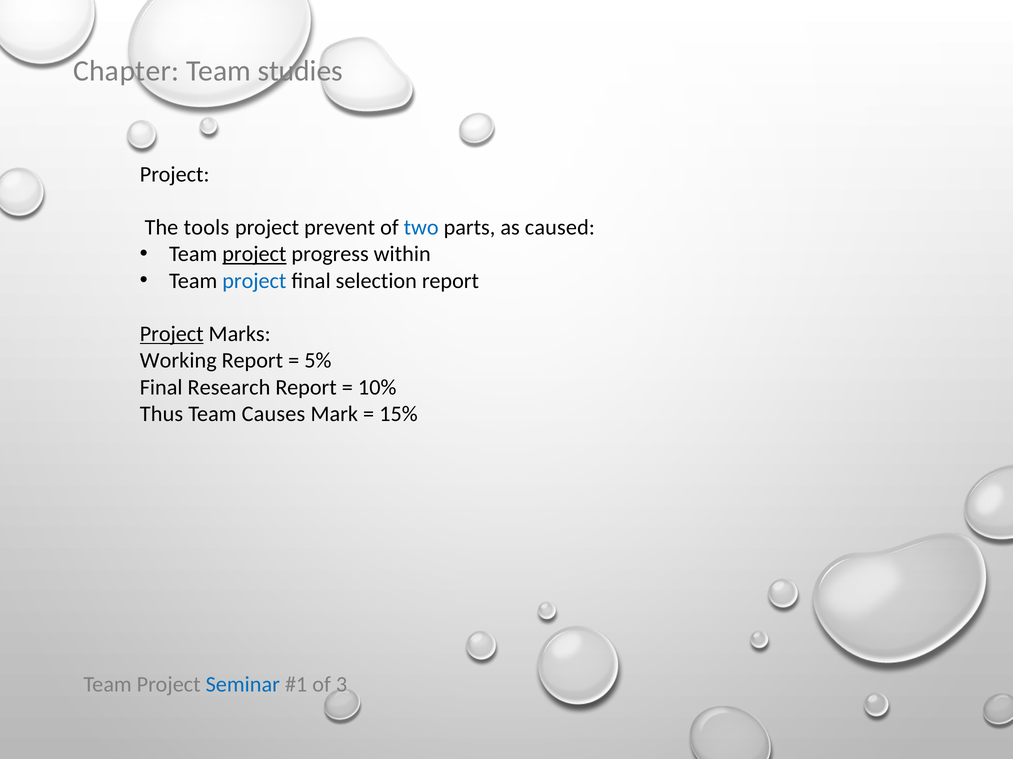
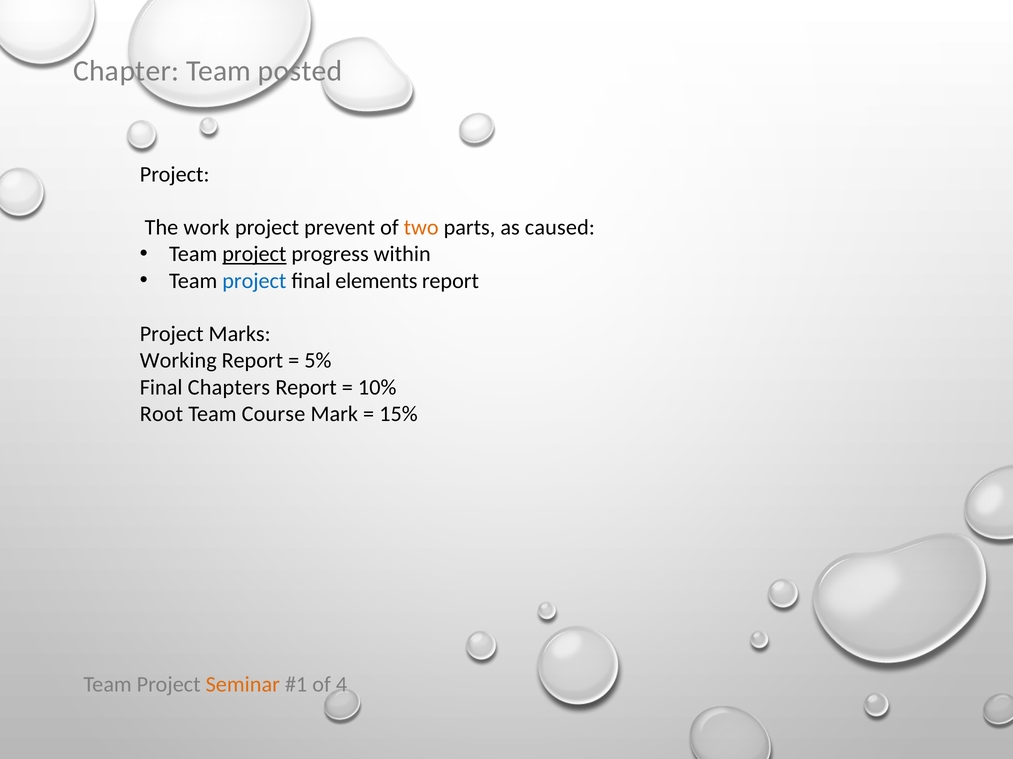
studies: studies -> posted (300, 71)
tools: tools -> work (206, 228)
two colour: blue -> orange (421, 228)
selection: selection -> elements (376, 281)
Project underline: present -> none (172, 334)
Research: Research -> Chapters (229, 388)
Thus: Thus -> Root (161, 414)
Causes: Causes -> Course (273, 414)
Seminar colour: blue -> orange (243, 685)
3: 3 -> 4 (342, 685)
